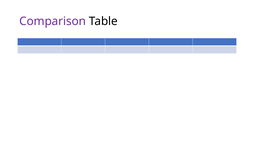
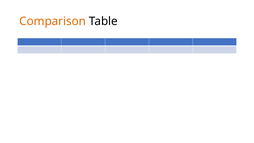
Comparison colour: purple -> orange (53, 21)
